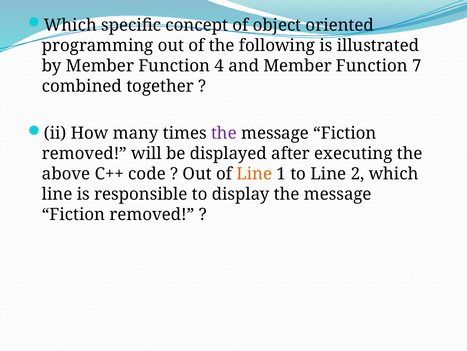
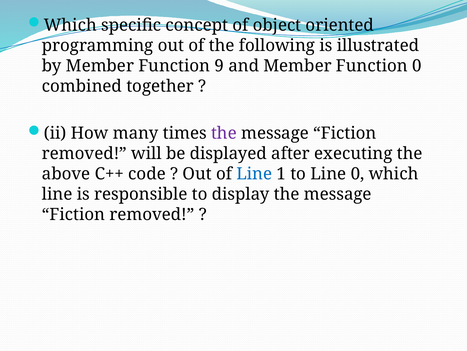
4: 4 -> 9 (219, 66)
Function 7: 7 -> 0 (417, 66)
Line colour: orange -> blue (254, 174)
Line 2: 2 -> 0 (357, 174)
